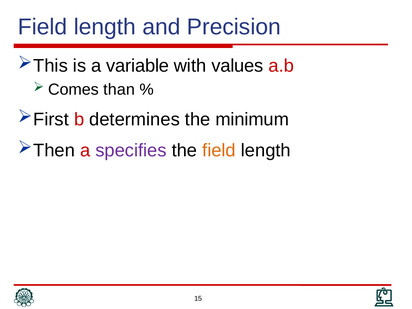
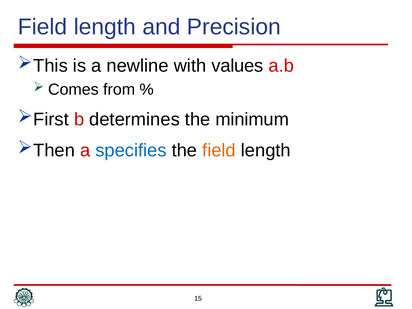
variable: variable -> newline (138, 66)
than: than -> from (119, 89)
specifies colour: purple -> blue (131, 151)
